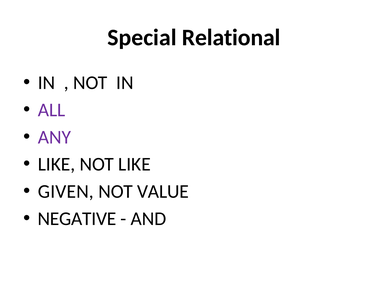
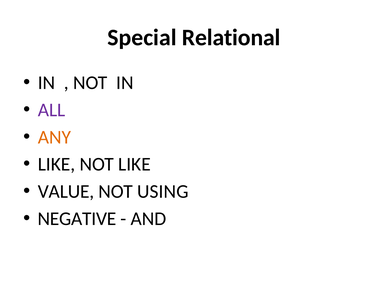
ANY colour: purple -> orange (54, 137)
GIVEN: GIVEN -> VALUE (66, 191)
VALUE: VALUE -> USING (163, 191)
